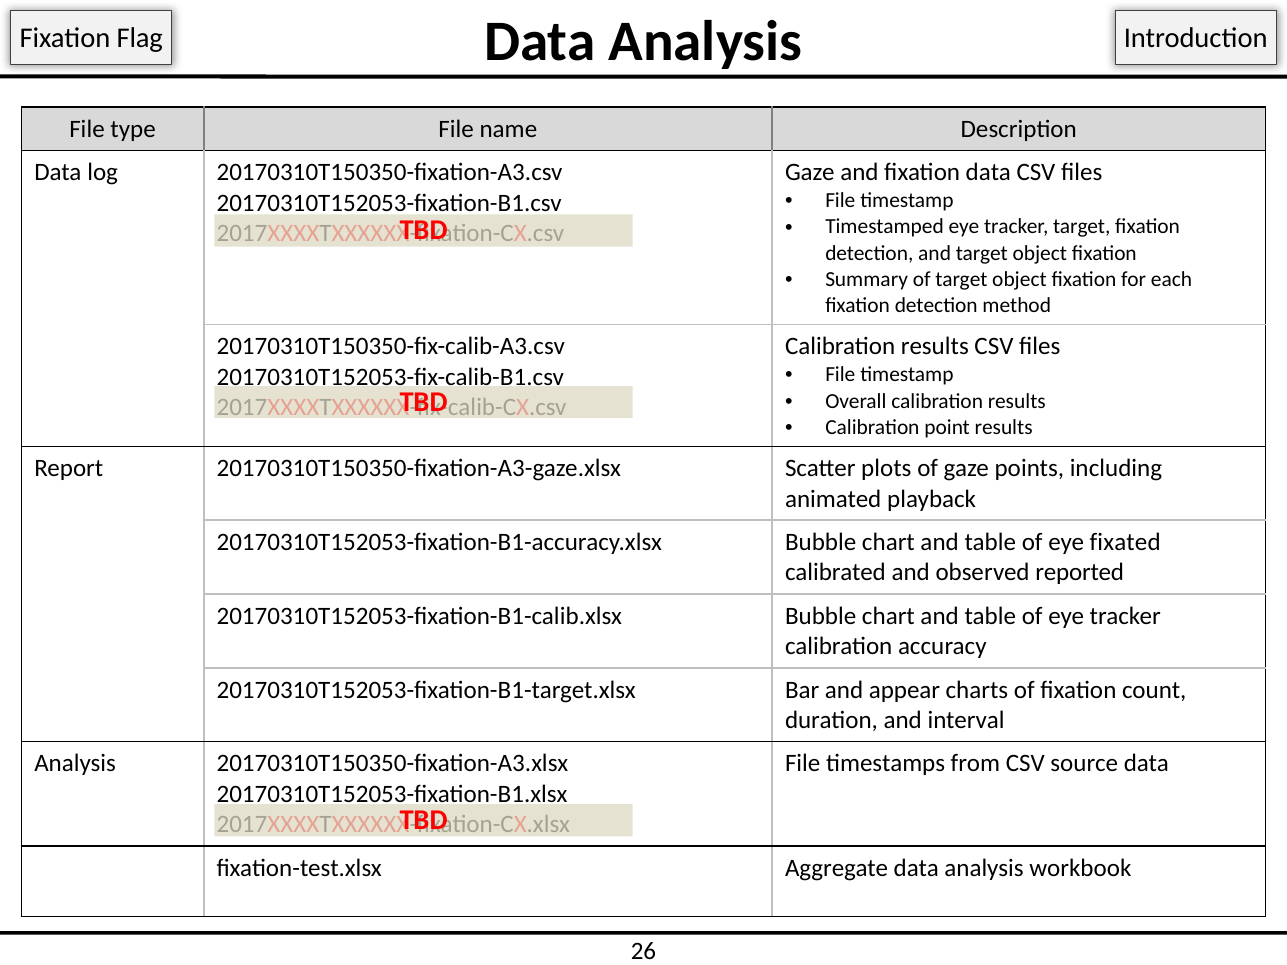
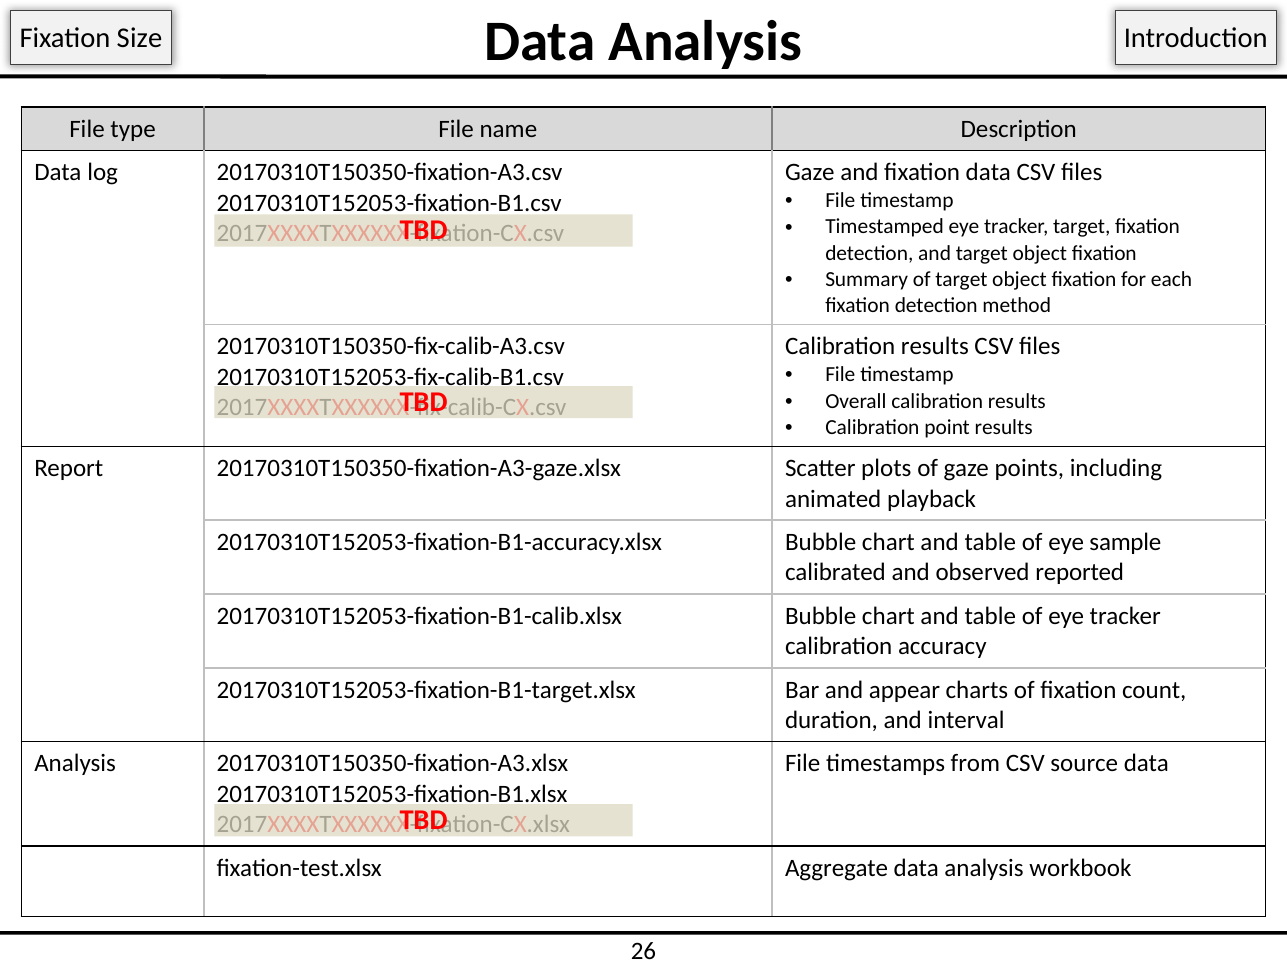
Flag: Flag -> Size (140, 38)
fixated: fixated -> sample (1125, 542)
